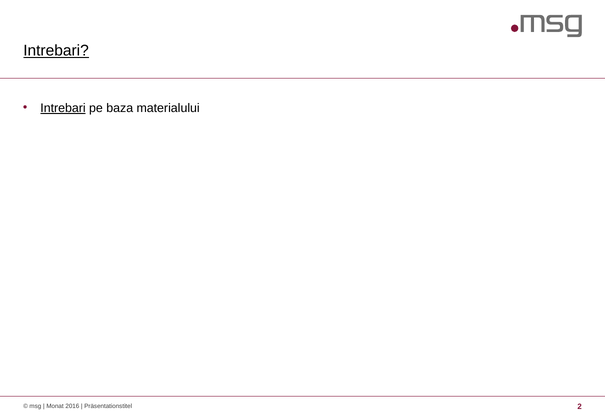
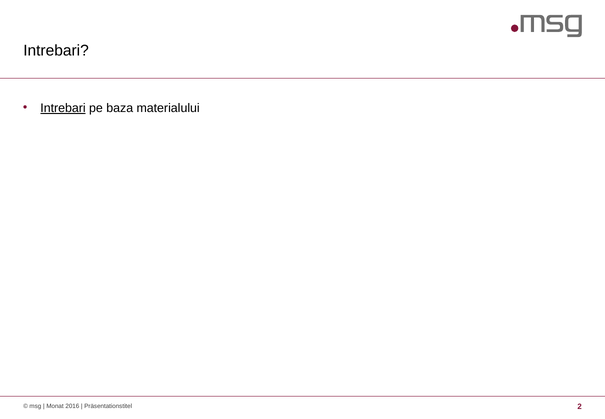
Intrebari underline: present -> none (56, 51)
